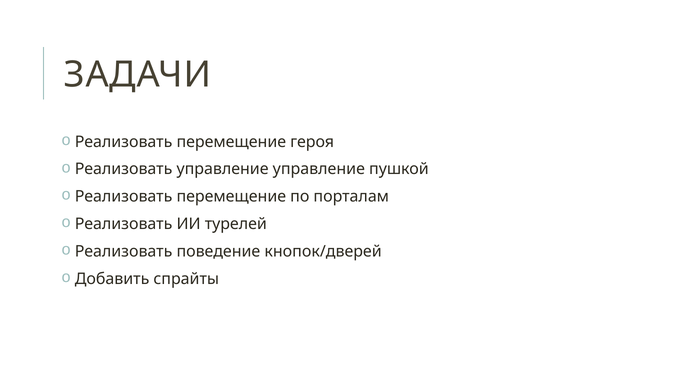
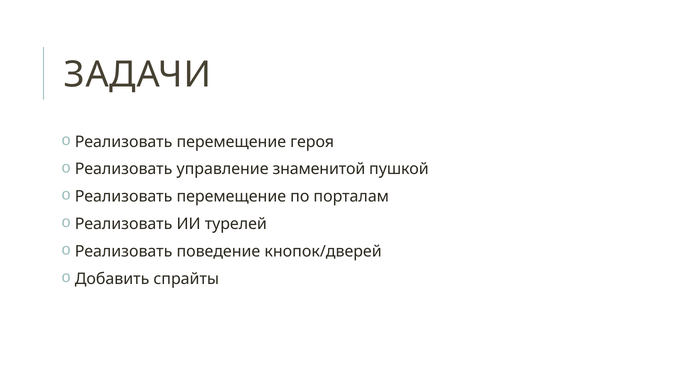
управление управление: управление -> знаменитой (319, 169)
